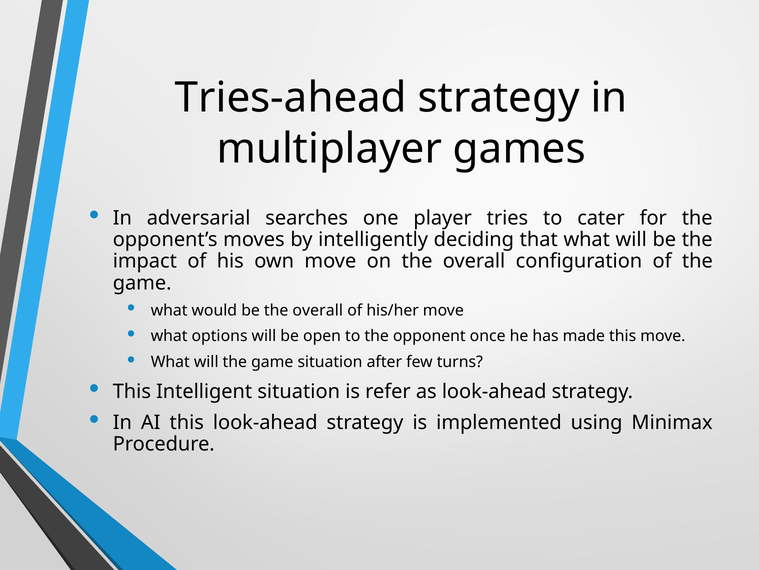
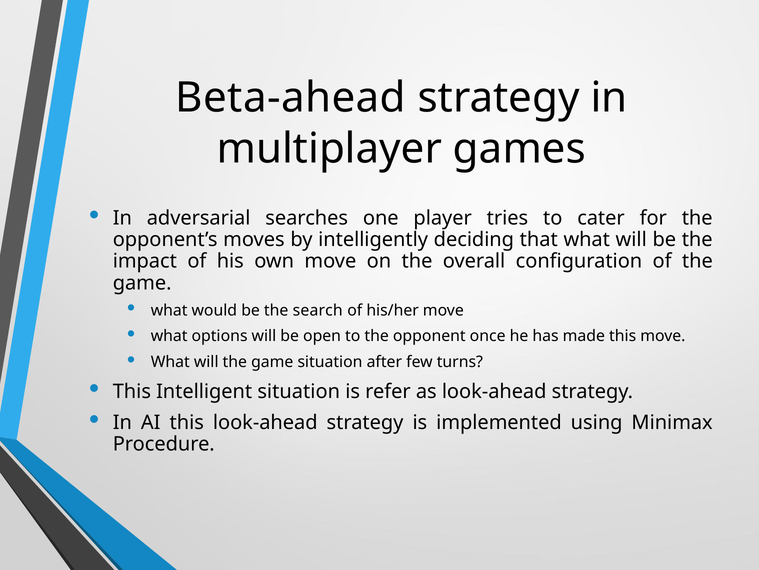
Tries-ahead: Tries-ahead -> Beta-ahead (291, 98)
be the overall: overall -> search (318, 310)
